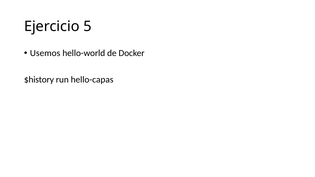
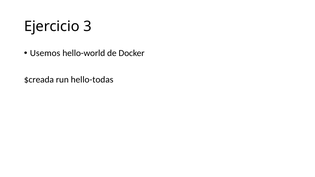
5: 5 -> 3 (87, 26)
$history: $history -> $creada (39, 80)
hello-capas: hello-capas -> hello-todas (92, 80)
